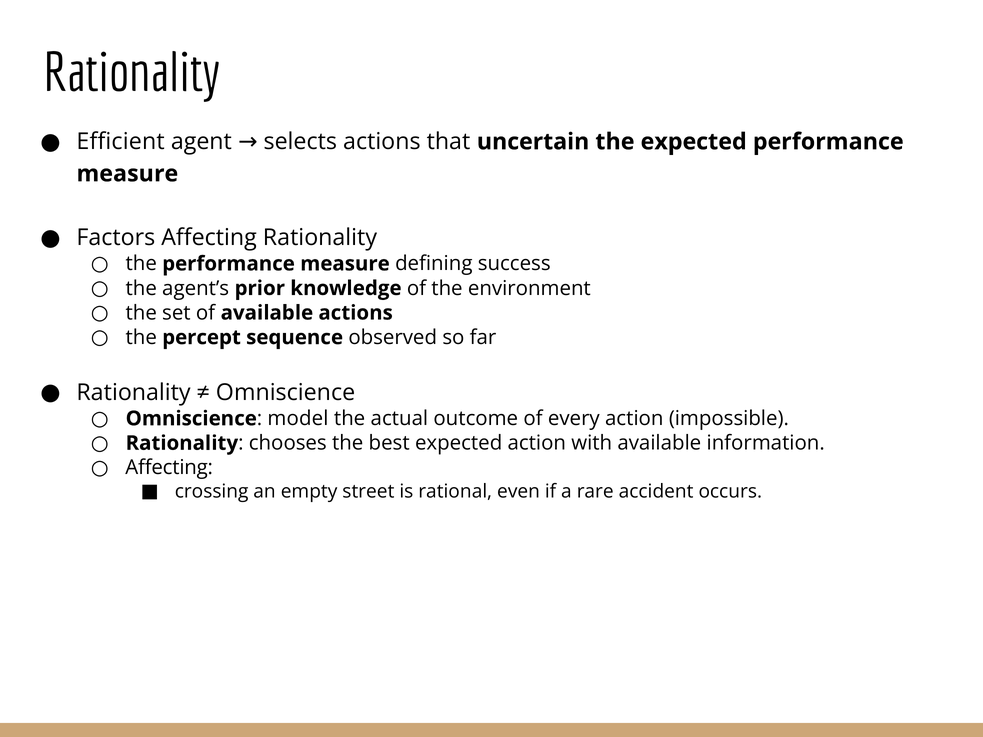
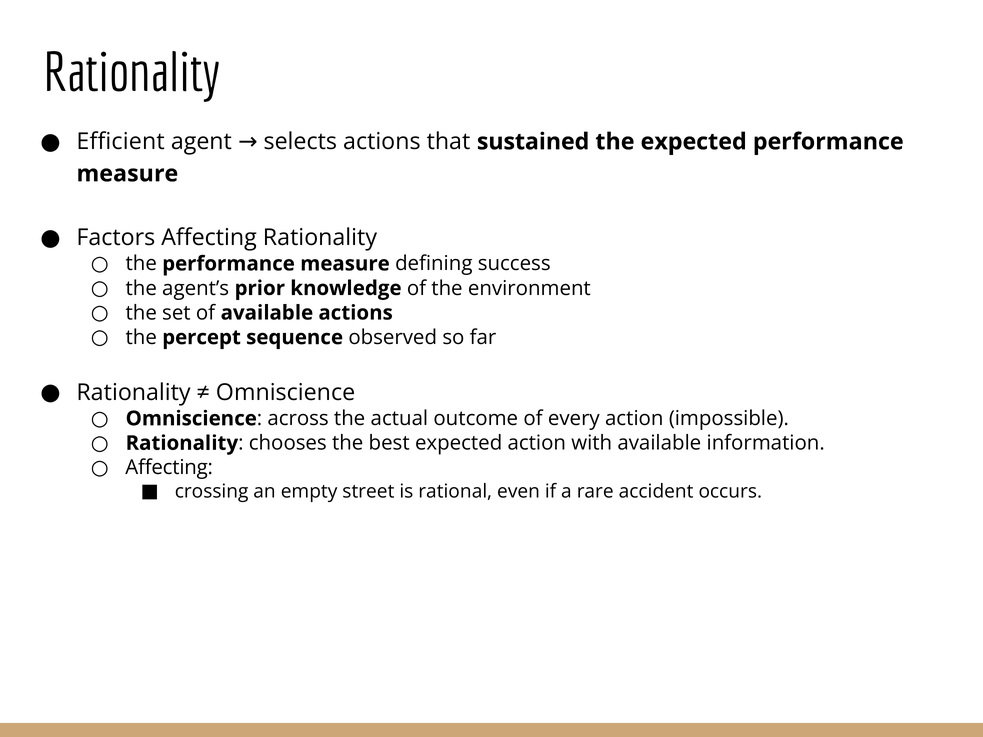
uncertain: uncertain -> sustained (533, 142)
model: model -> across (298, 419)
